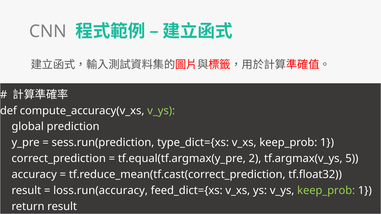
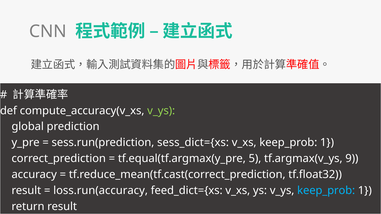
type_dict={xs: type_dict={xs -> sess_dict={xs (193, 143)
2: 2 -> 5 (255, 159)
5: 5 -> 9 (352, 159)
keep_prob colour: light green -> light blue (326, 191)
